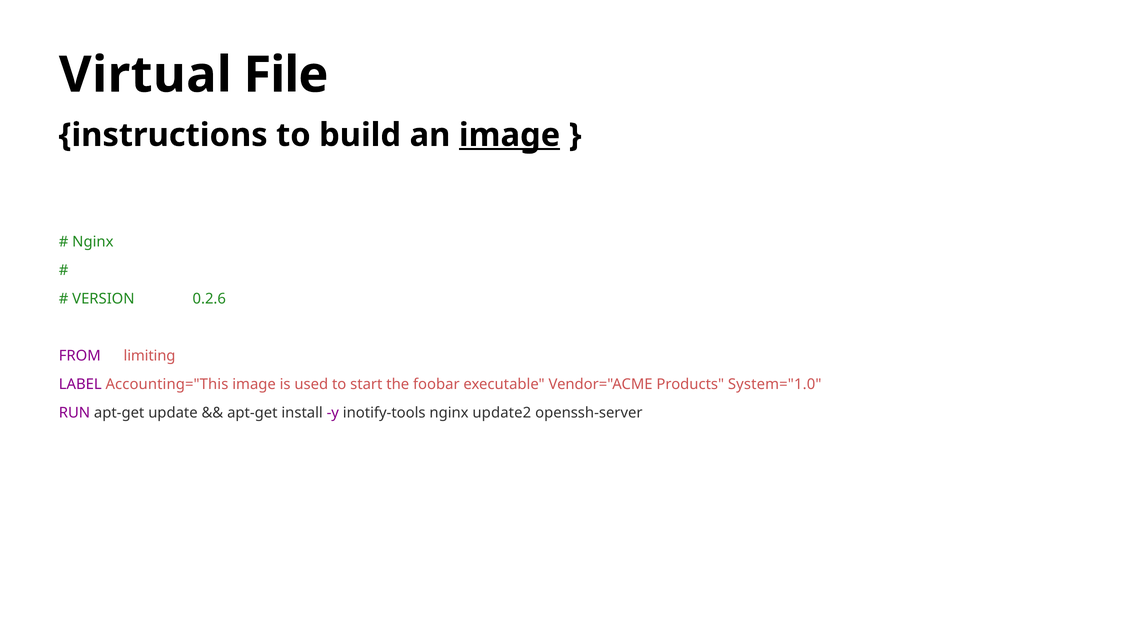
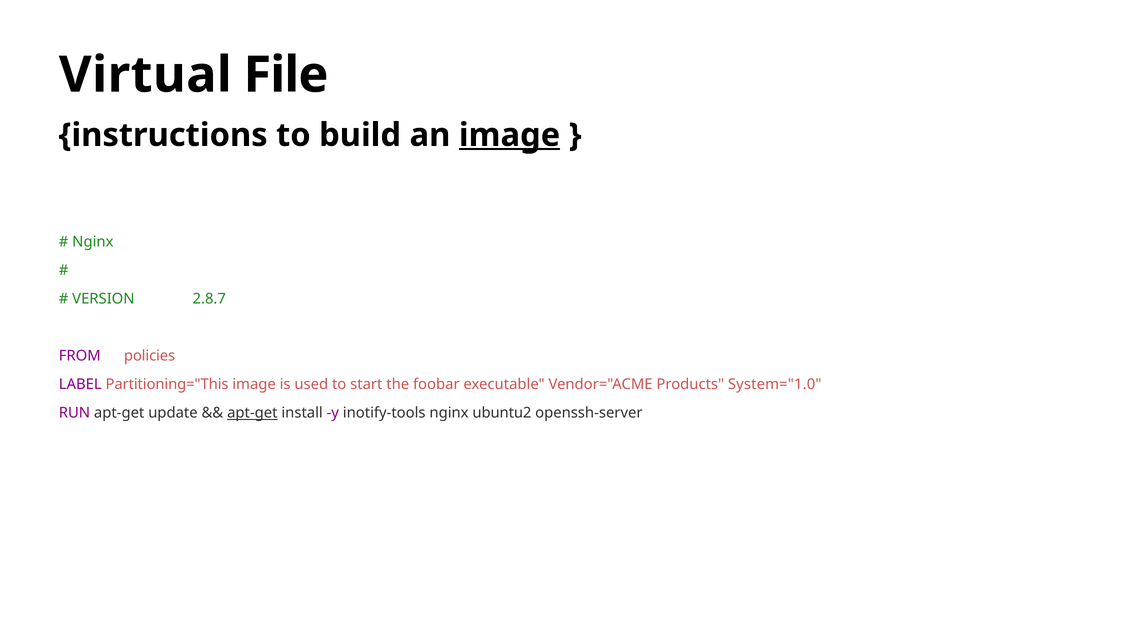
0.2.6: 0.2.6 -> 2.8.7 (209, 299)
limiting: limiting -> policies (150, 356)
Accounting="This: Accounting="This -> Partitioning="This (167, 384)
apt-get underline: none -> present (252, 413)
update2: update2 -> ubuntu2 (502, 413)
